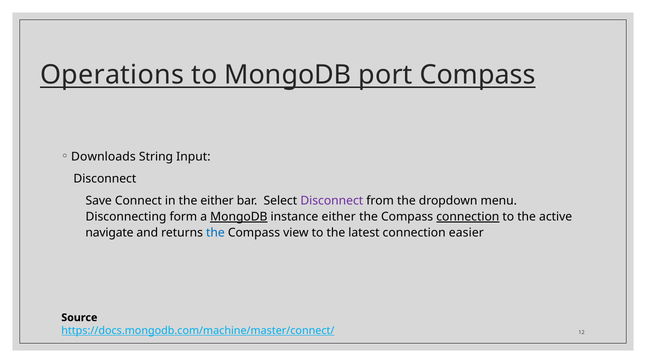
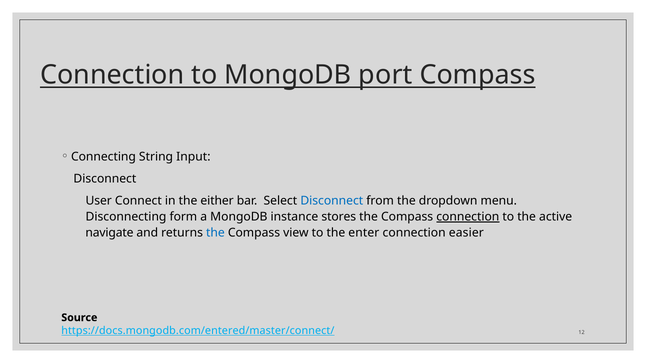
Operations: Operations -> Connection (112, 75)
Downloads: Downloads -> Connecting (103, 157)
Save: Save -> User (99, 201)
Disconnect colour: purple -> blue (332, 201)
MongoDB underline: present -> none (239, 217)
instance either: either -> stores (339, 217)
latest: latest -> enter (364, 233)
https://docs.mongodb.com/machine/master/connect/: https://docs.mongodb.com/machine/master/connect/ -> https://docs.mongodb.com/entered/master/connect/ (198, 331)
